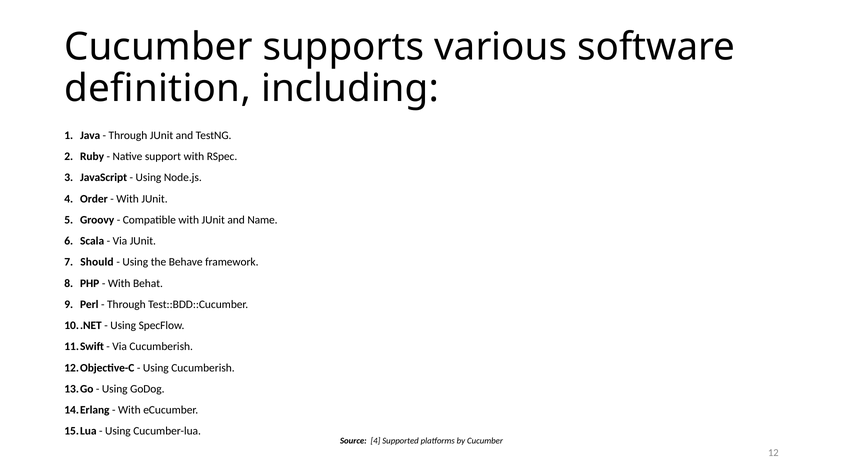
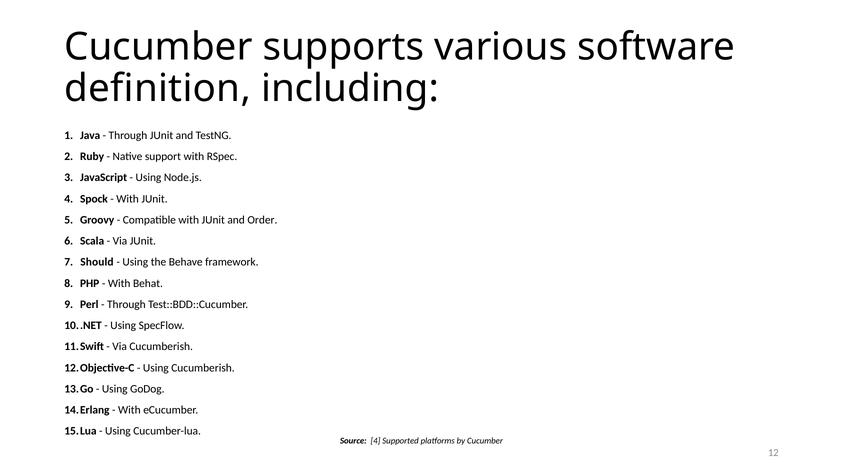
Order: Order -> Spock (94, 199)
Name: Name -> Order (262, 220)
